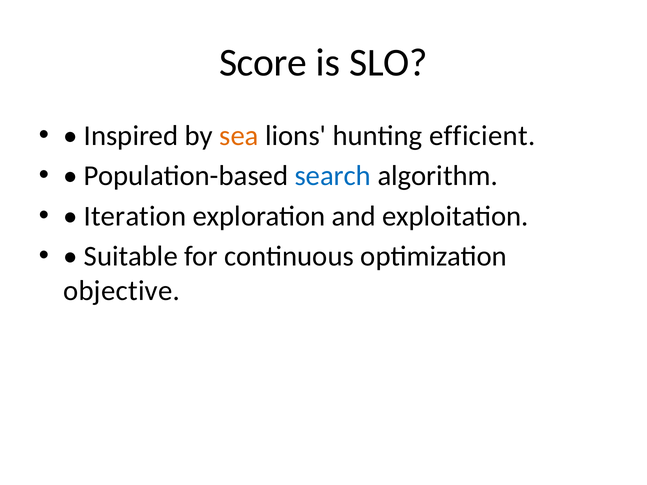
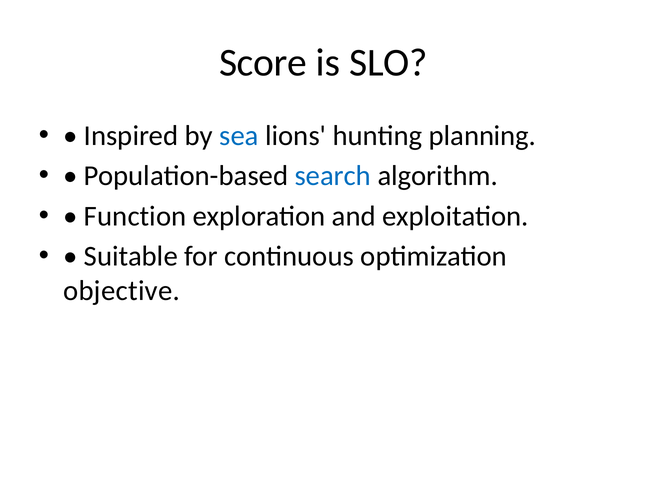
sea colour: orange -> blue (239, 136)
efficient: efficient -> planning (483, 136)
Iteration: Iteration -> Function (135, 216)
